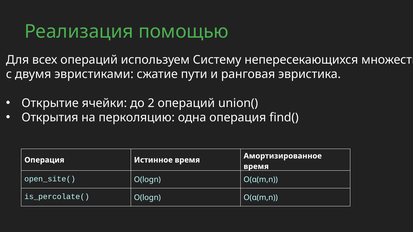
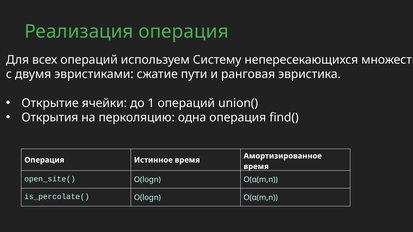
Реализация помощью: помощью -> операция (183, 32)
2: 2 -> 1 (151, 103)
